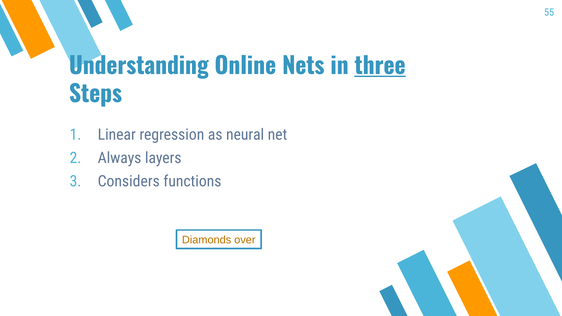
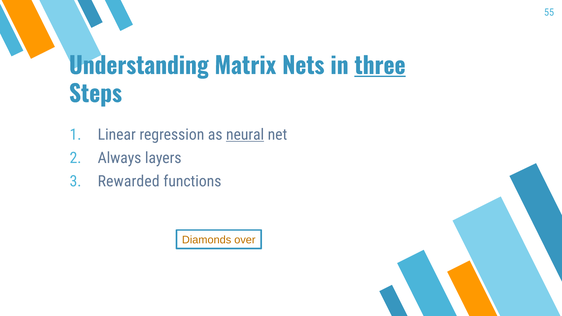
Online: Online -> Matrix (245, 66)
neural underline: none -> present (245, 135)
Considers: Considers -> Rewarded (129, 182)
